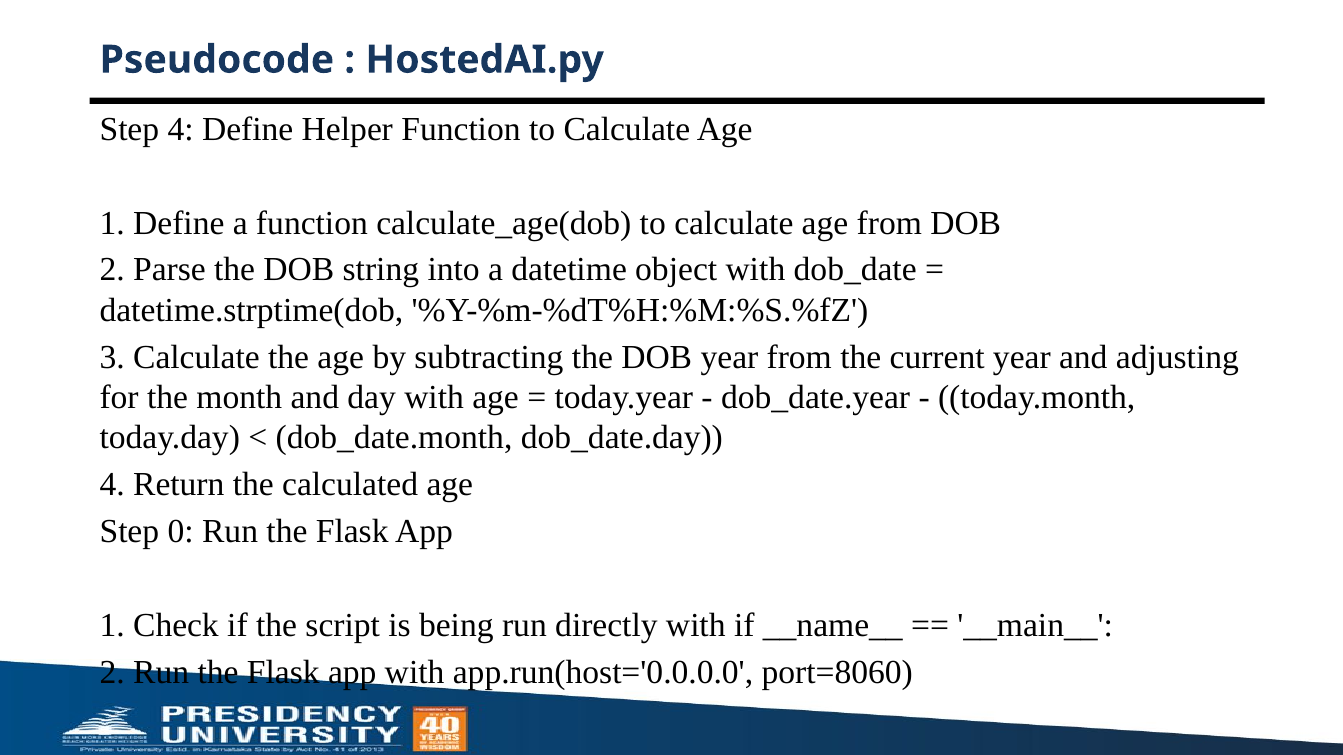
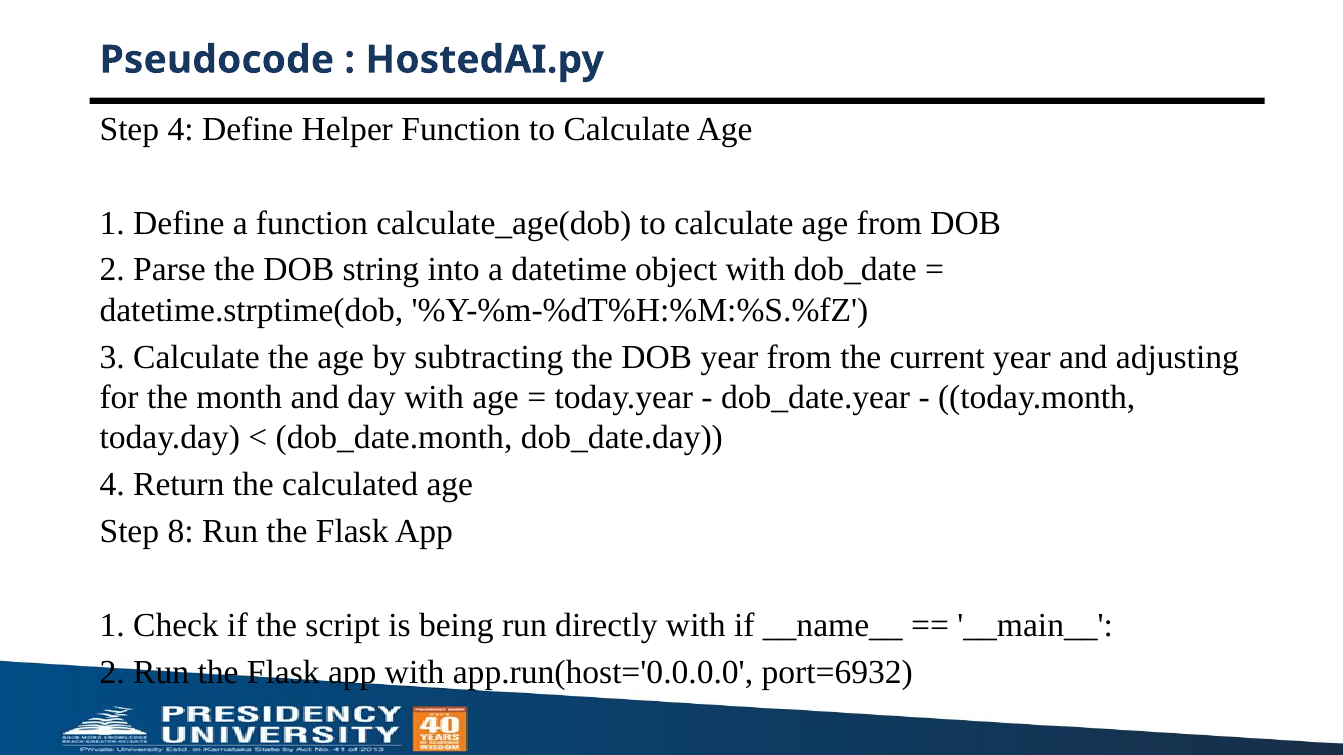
0: 0 -> 8 (181, 532)
port=8060: port=8060 -> port=6932 (837, 673)
